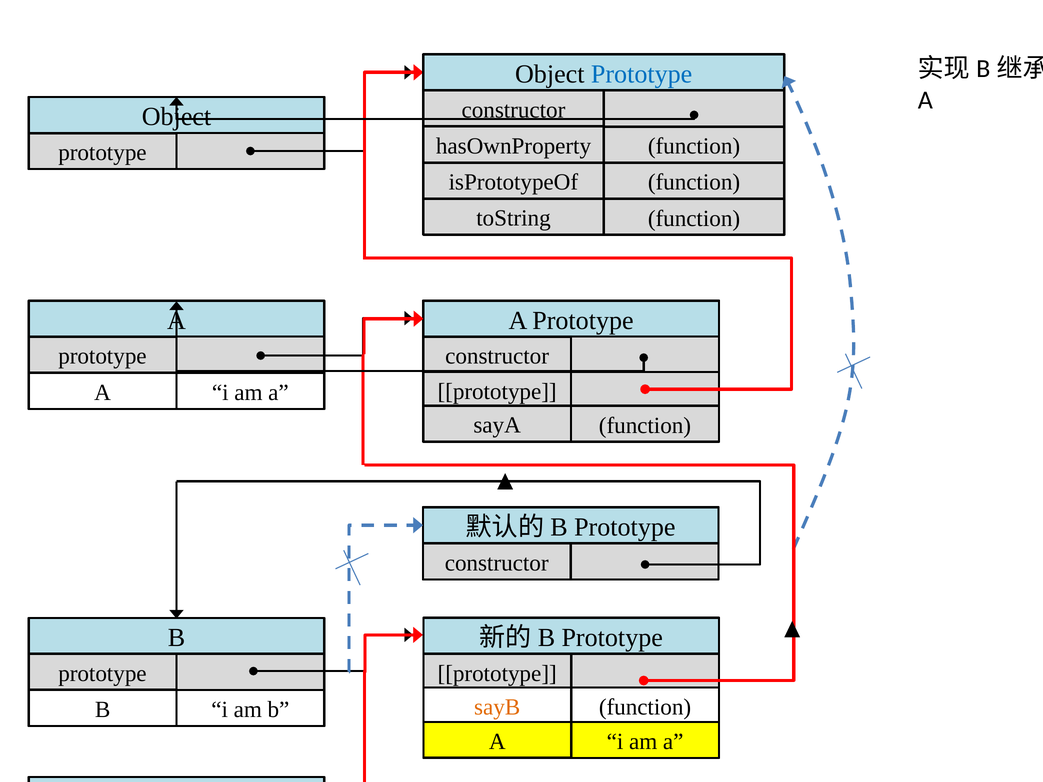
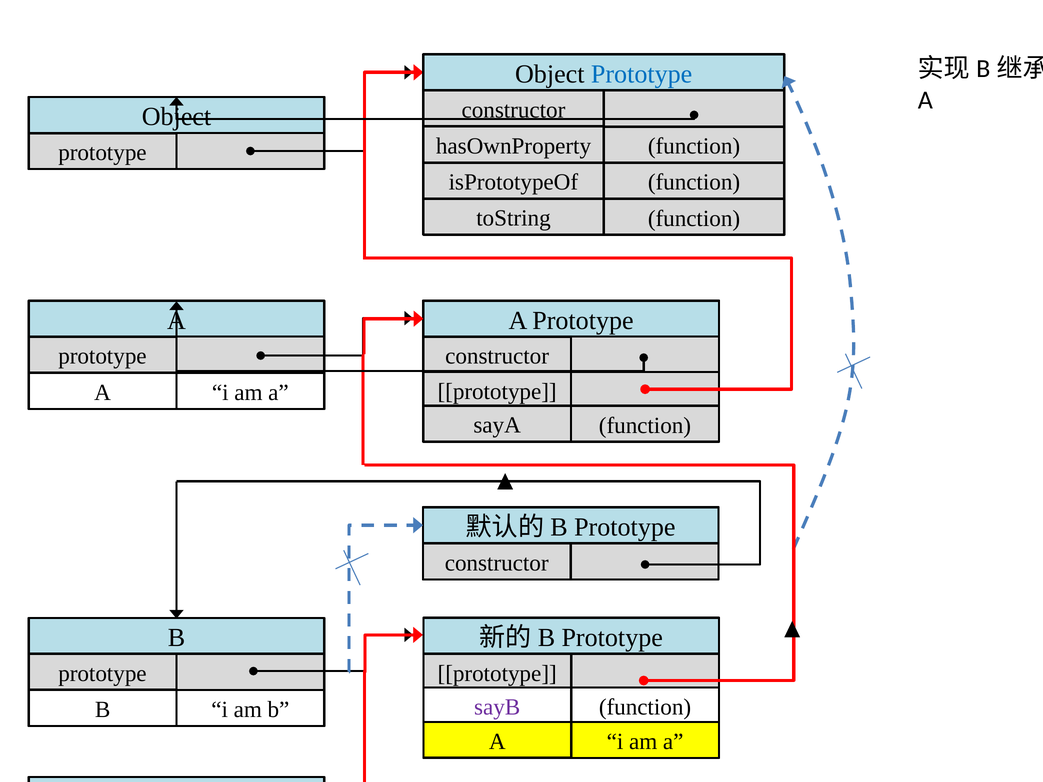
sayB colour: orange -> purple (497, 707)
